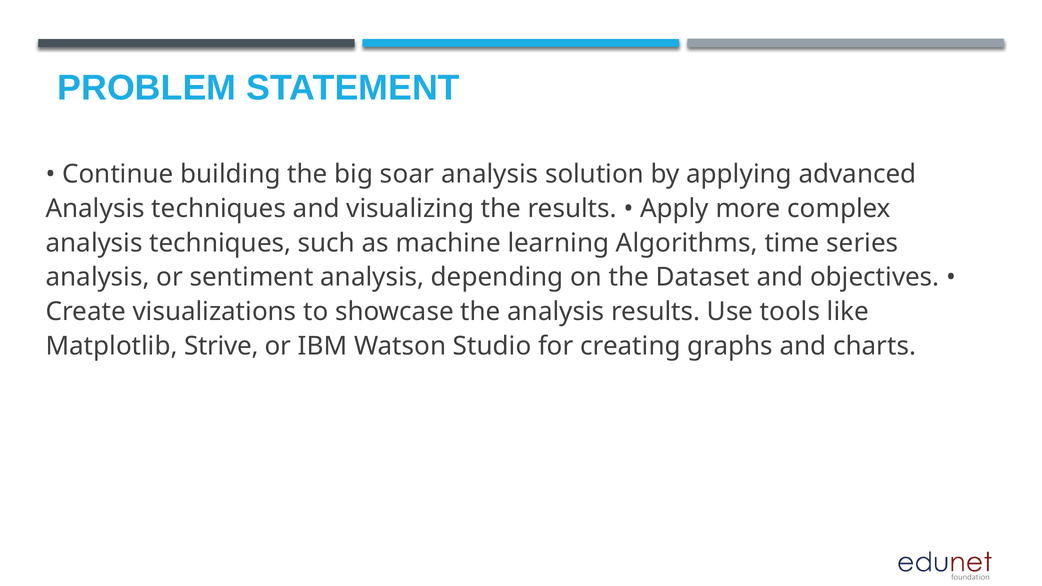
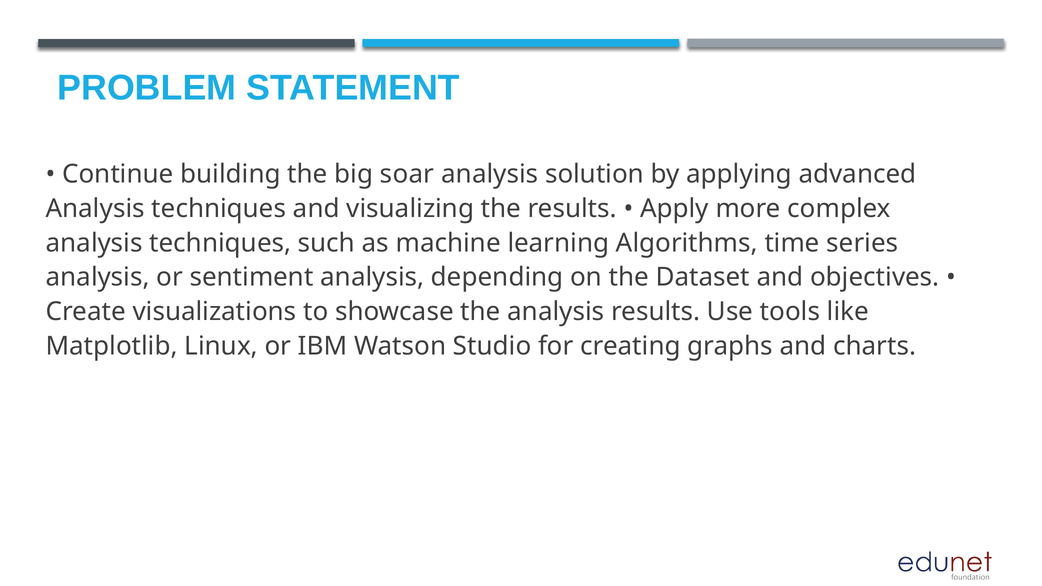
Strive: Strive -> Linux (221, 346)
